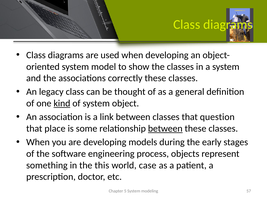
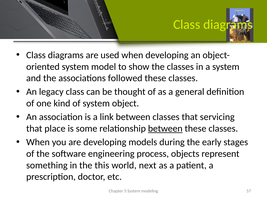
correctly: correctly -> followed (125, 78)
kind underline: present -> none (62, 103)
question: question -> servicing (217, 117)
case: case -> next (148, 165)
